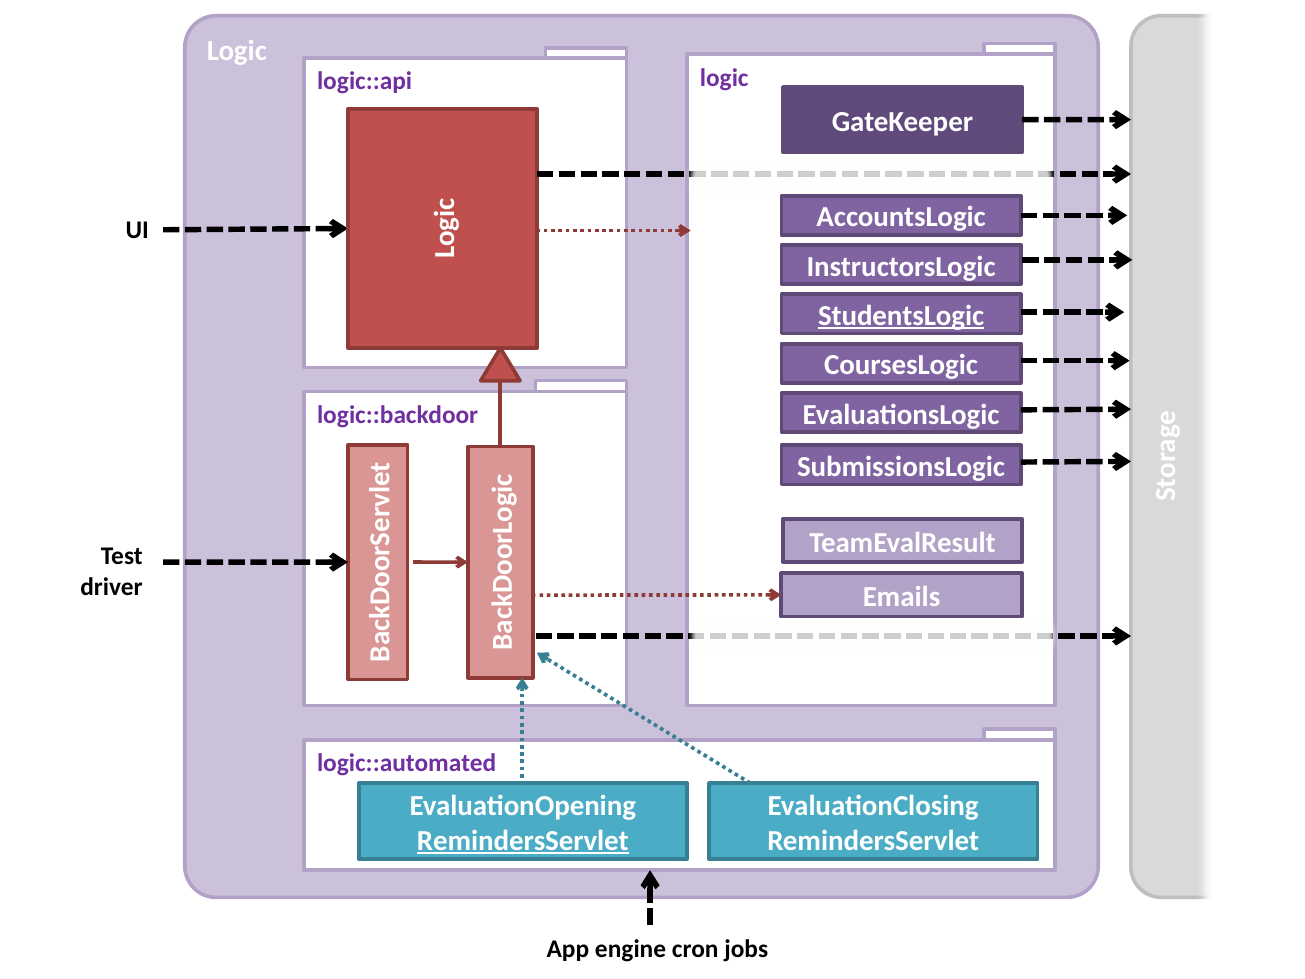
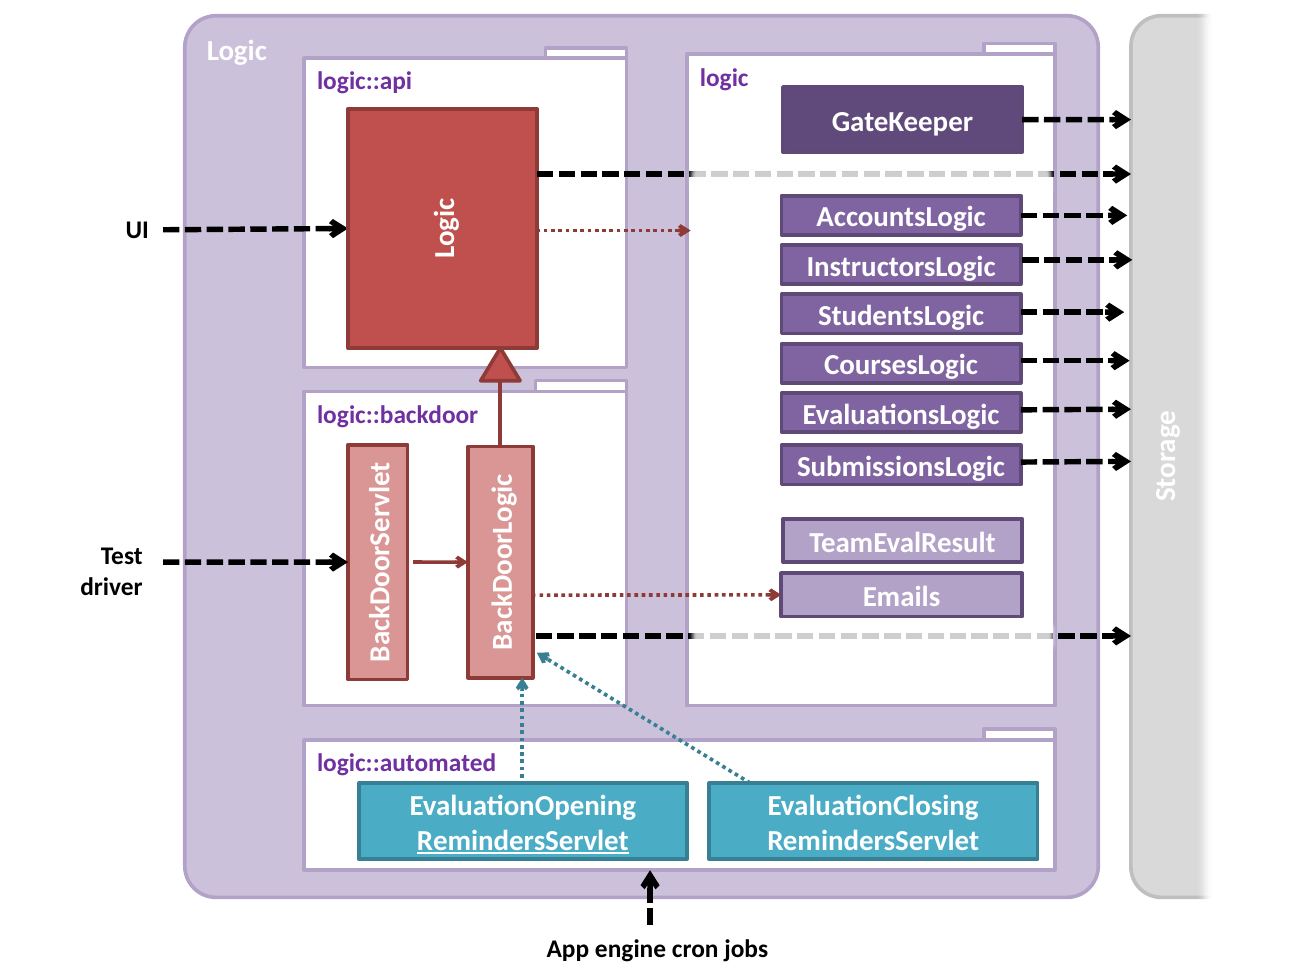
StudentsLogic underline: present -> none (901, 316)
